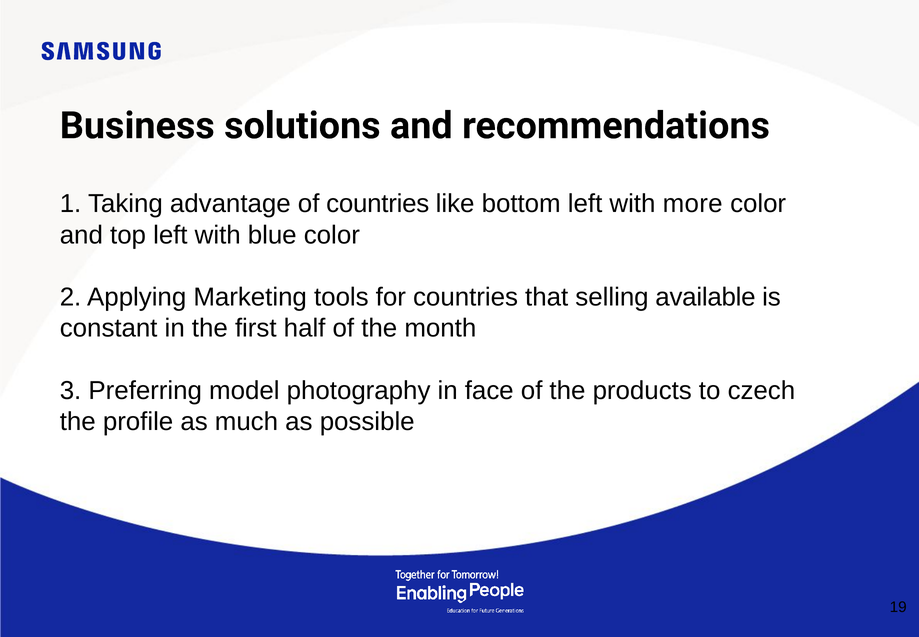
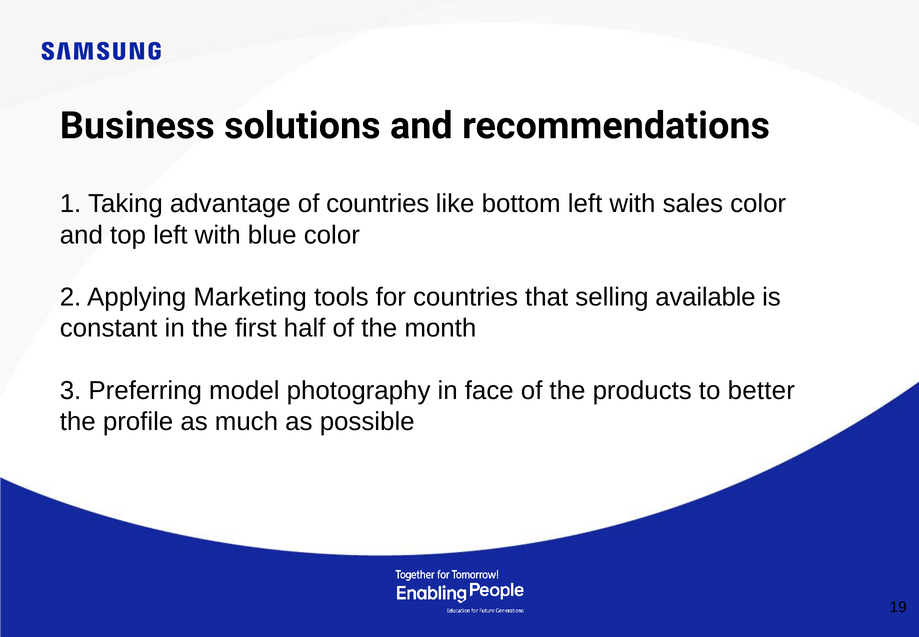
more: more -> sales (693, 204)
czech: czech -> better (761, 390)
